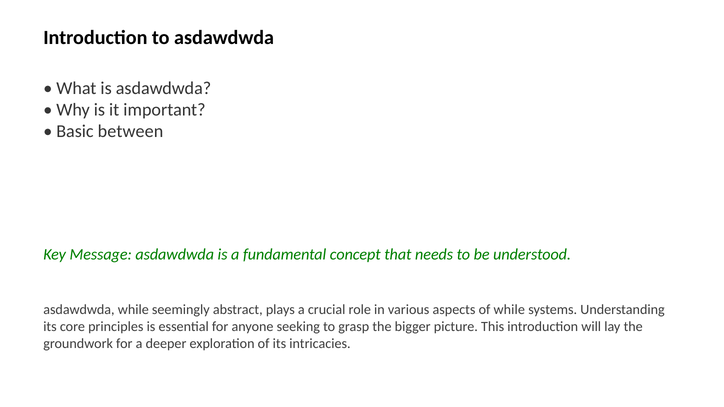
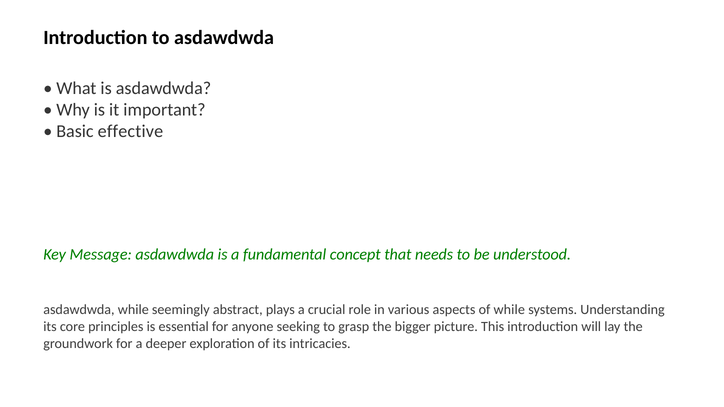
between: between -> effective (130, 132)
